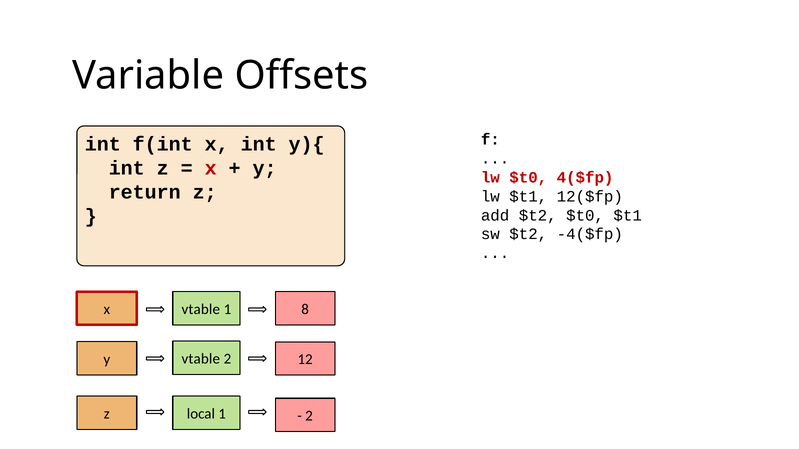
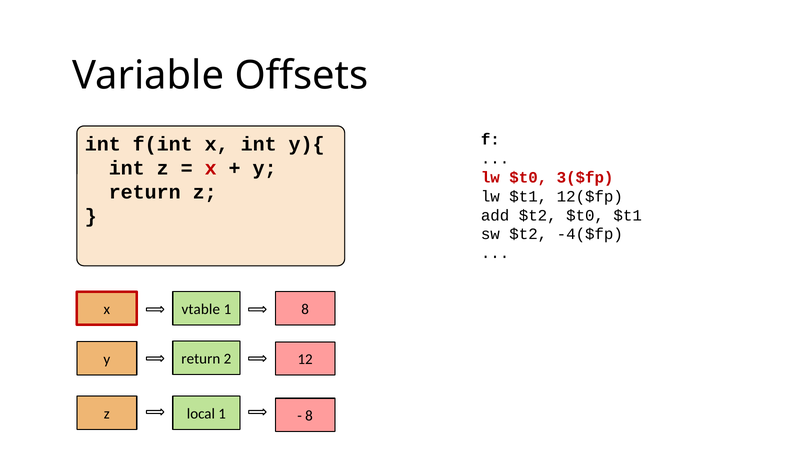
4($fp: 4($fp -> 3($fp (585, 178)
vtable: vtable -> return (201, 359)
2: 2 -> 8 (309, 416)
